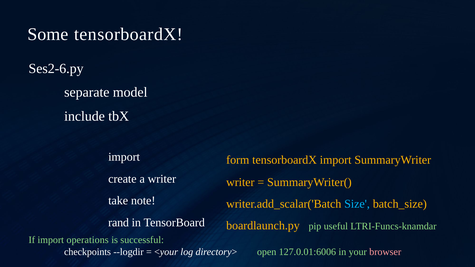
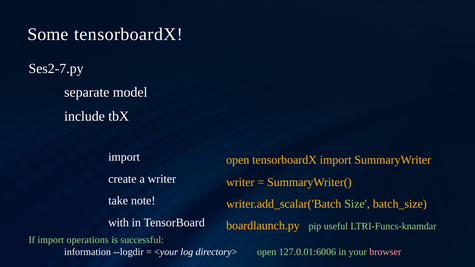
Ses2-6.py: Ses2-6.py -> Ses2-7.py (56, 69)
form: form -> open (238, 160)
Size colour: light blue -> light green (357, 204)
rand: rand -> with (119, 223)
checkpoints: checkpoints -> information (88, 252)
